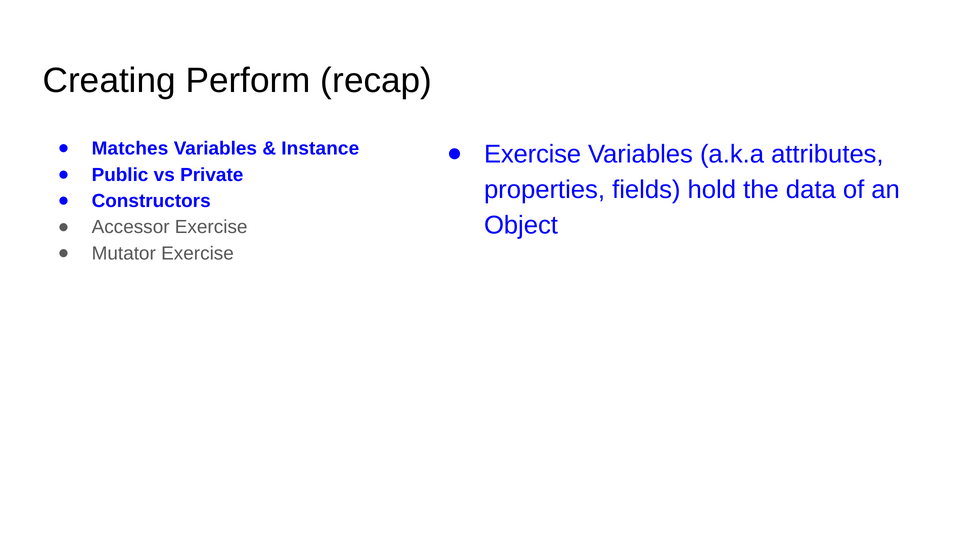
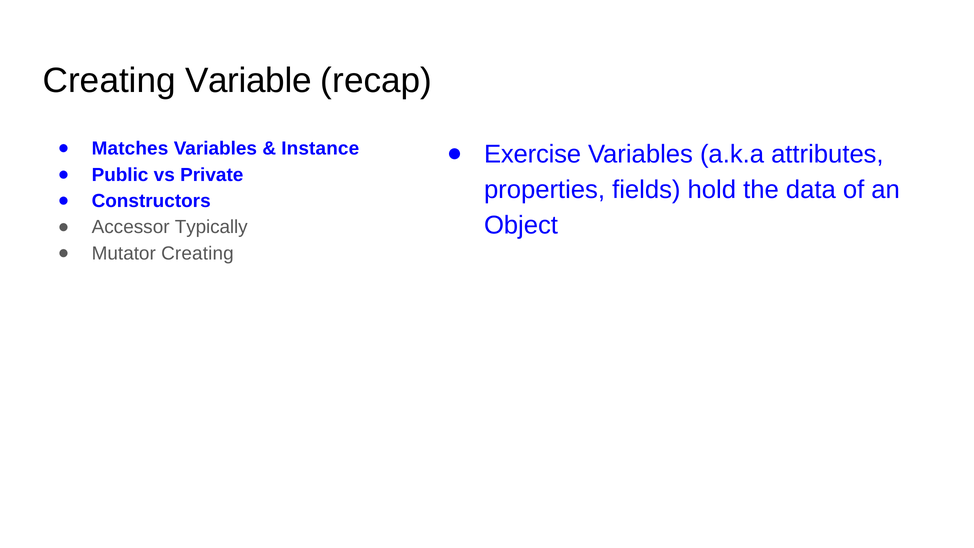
Perform: Perform -> Variable (248, 81)
Accessor Exercise: Exercise -> Typically (211, 227)
Mutator Exercise: Exercise -> Creating (197, 253)
